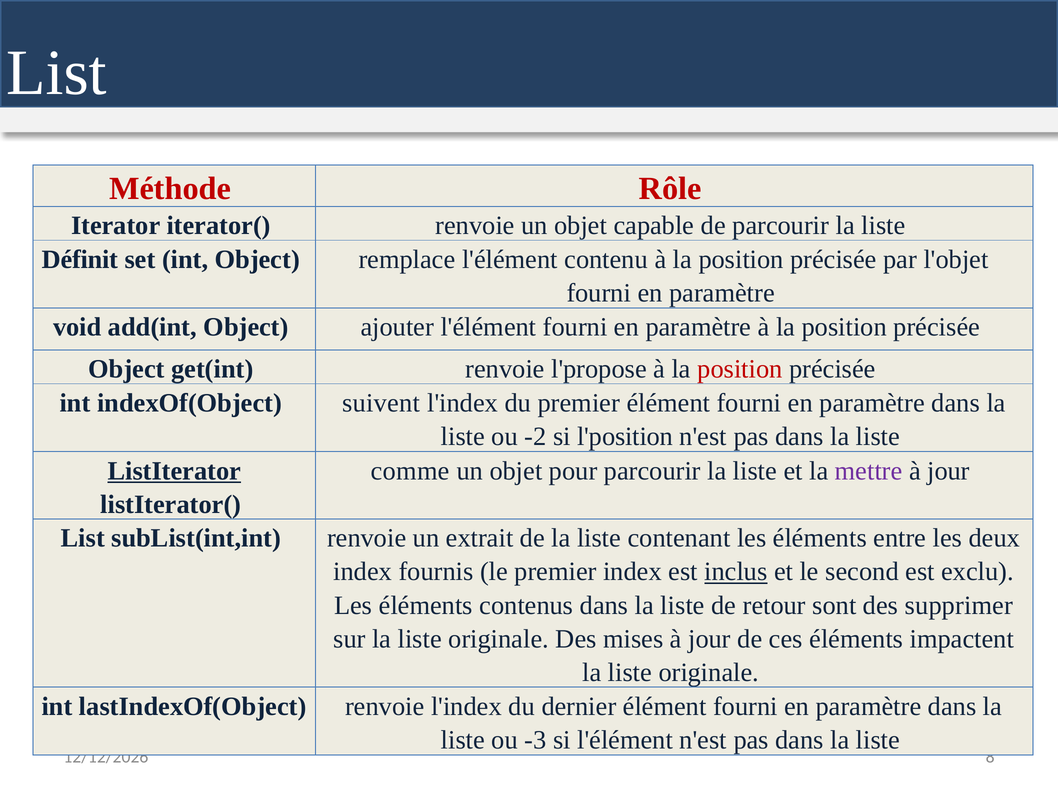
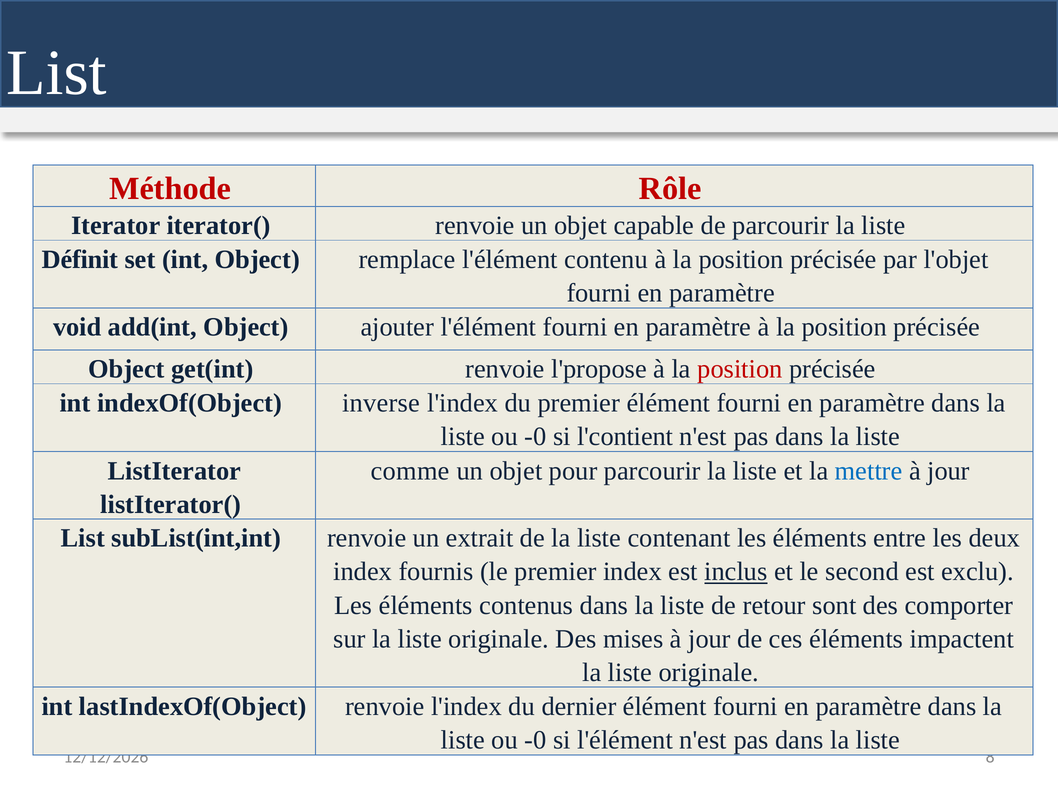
suivent: suivent -> inverse (381, 403)
-2: -2 -> -0 (535, 437)
l'position: l'position -> l'contient (625, 437)
ListIterator underline: present -> none (174, 471)
mettre colour: purple -> blue (869, 471)
supprimer: supprimer -> comporter (959, 606)
-3: -3 -> -0 (535, 740)
